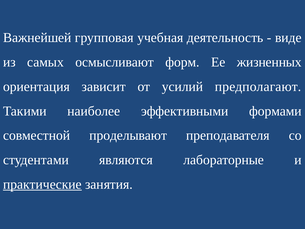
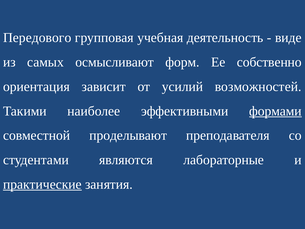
Важнейшей: Важнейшей -> Передового (37, 38)
жизненных: жизненных -> собственно (269, 62)
предполагают: предполагают -> возможностей (258, 87)
формами underline: none -> present (275, 111)
